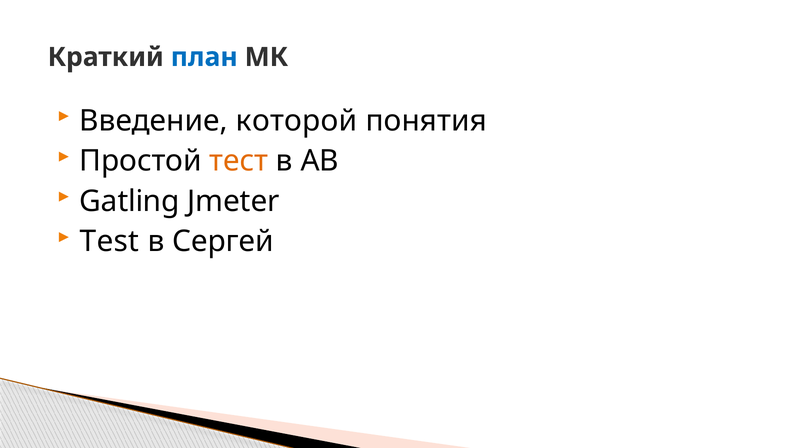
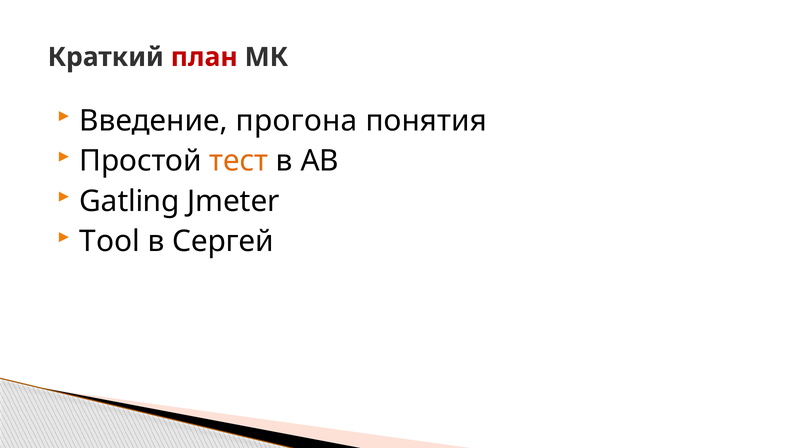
план colour: blue -> red (204, 57)
которой: которой -> прогона (297, 121)
Test: Test -> Tool (110, 241)
